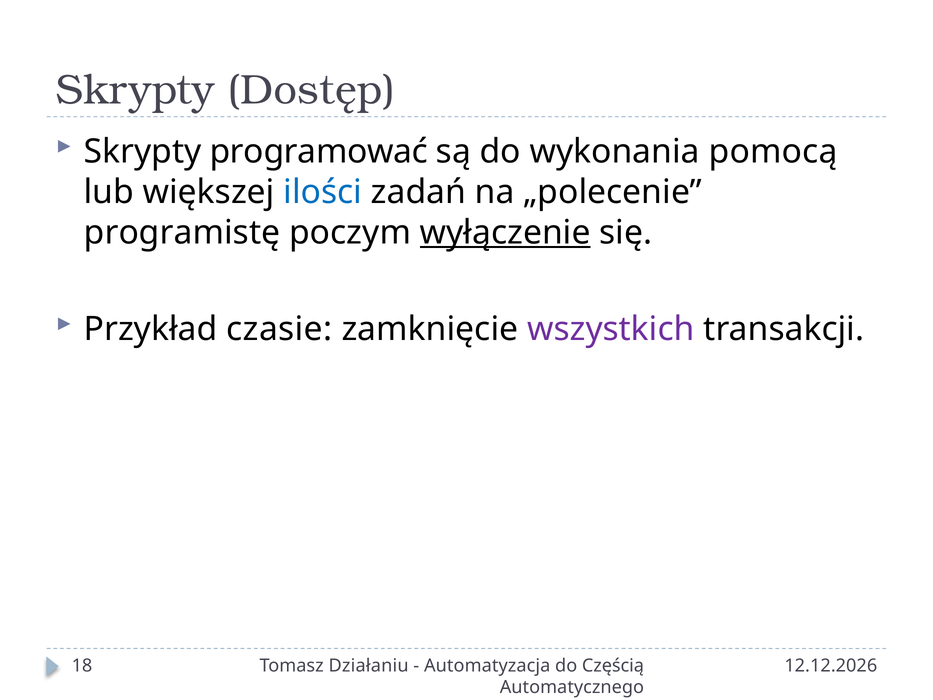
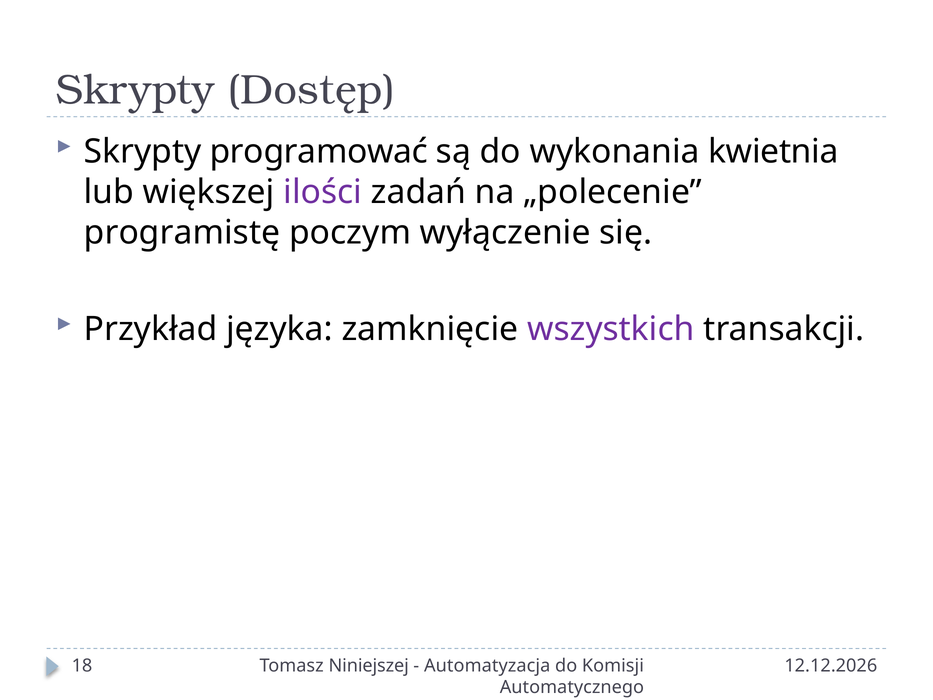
pomocą: pomocą -> kwietnia (773, 152)
ilości colour: blue -> purple (323, 192)
wyłączenie underline: present -> none (505, 232)
czasie: czasie -> języka (280, 329)
Działaniu: Działaniu -> Niniejszej (369, 665)
Częścią: Częścią -> Komisji (613, 665)
